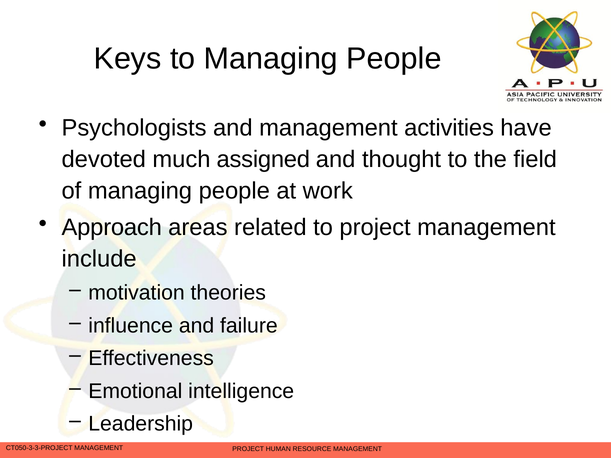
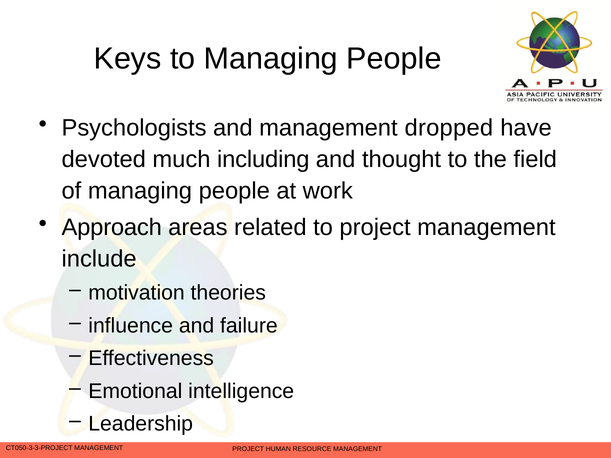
activities: activities -> dropped (449, 128)
assigned: assigned -> including (263, 159)
